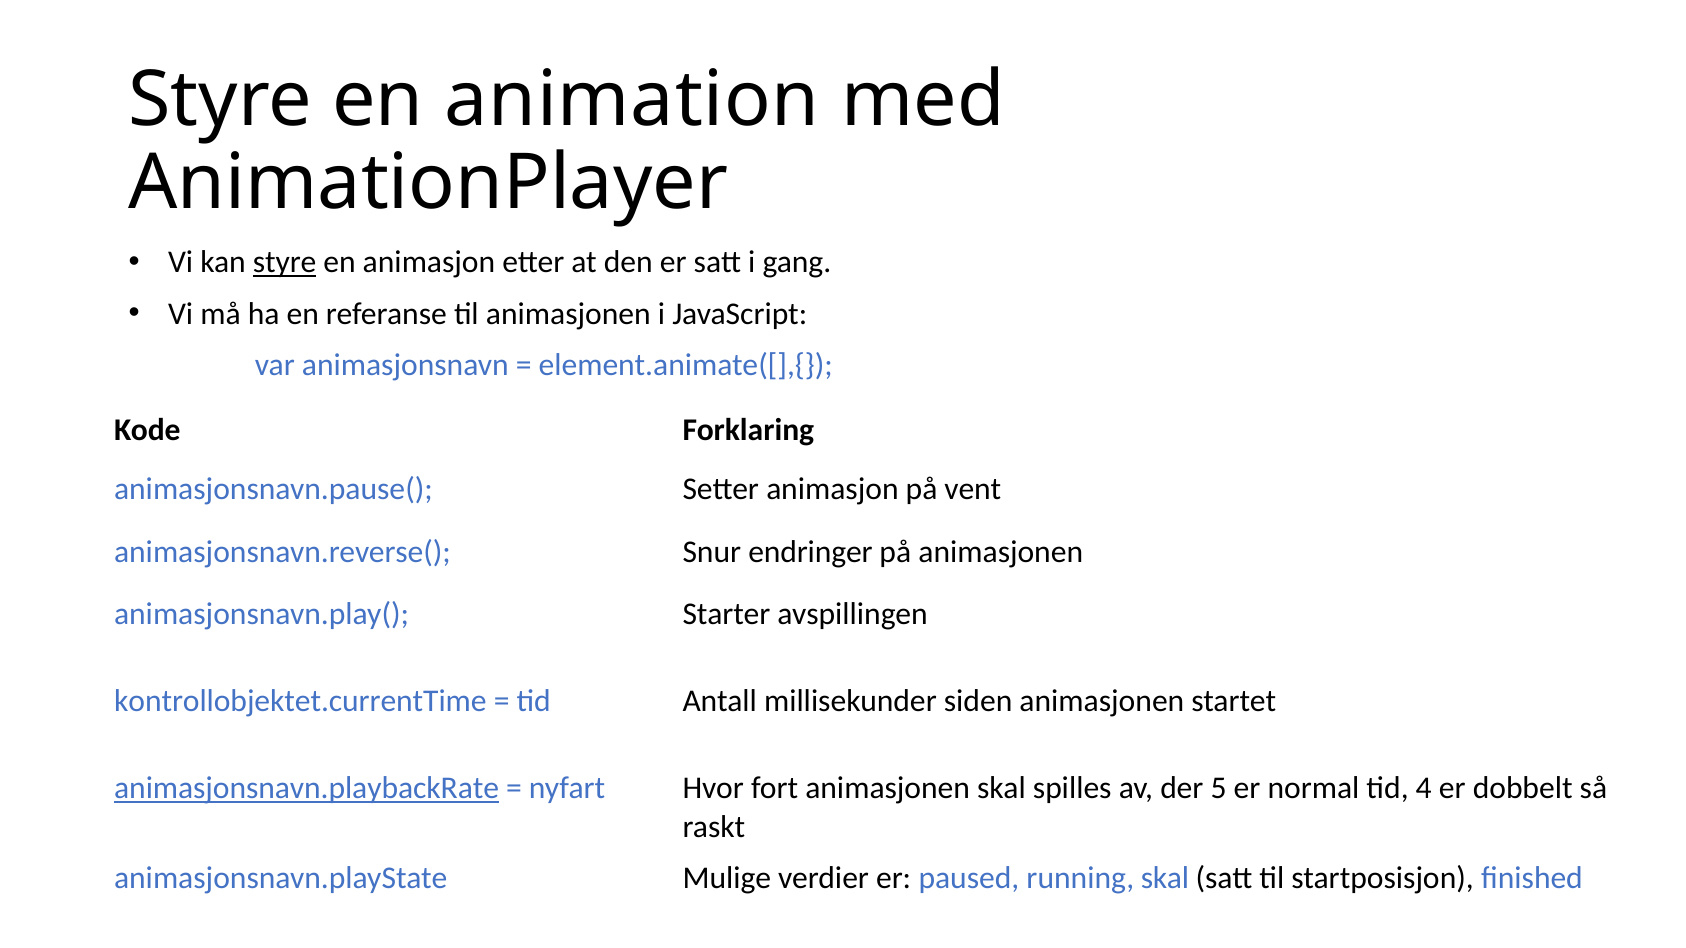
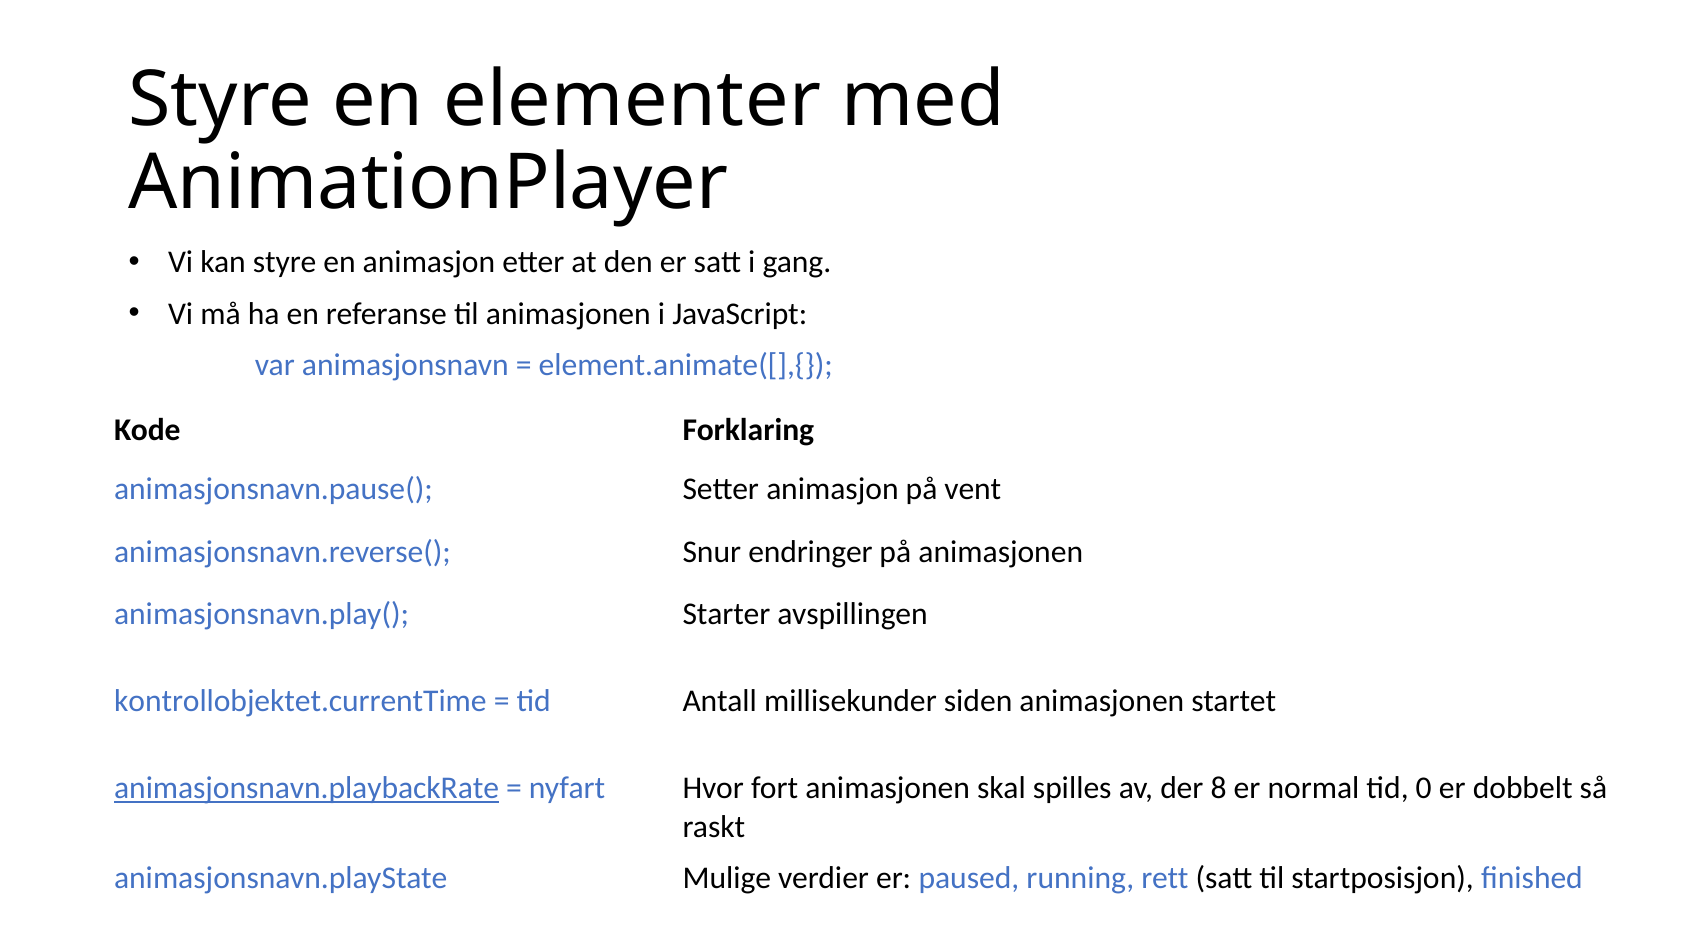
animation: animation -> elementer (632, 100)
styre underline: present -> none (285, 262)
5: 5 -> 8 (1219, 788)
4: 4 -> 0 (1424, 788)
running skal: skal -> rett (1165, 878)
